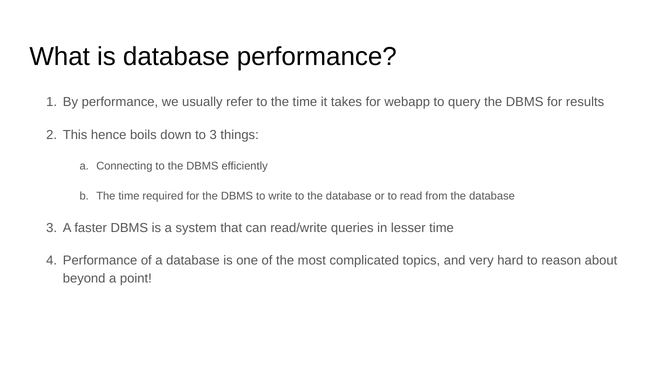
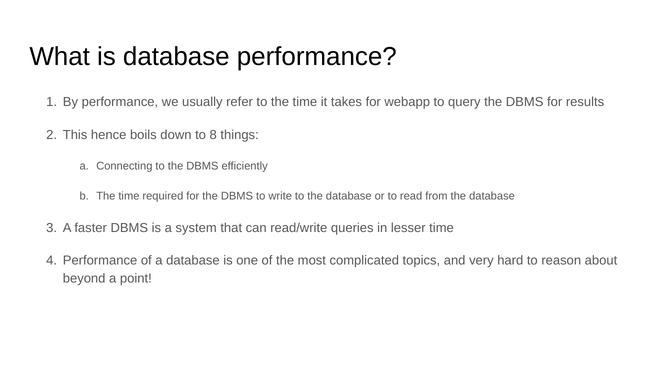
to 3: 3 -> 8 (213, 135)
